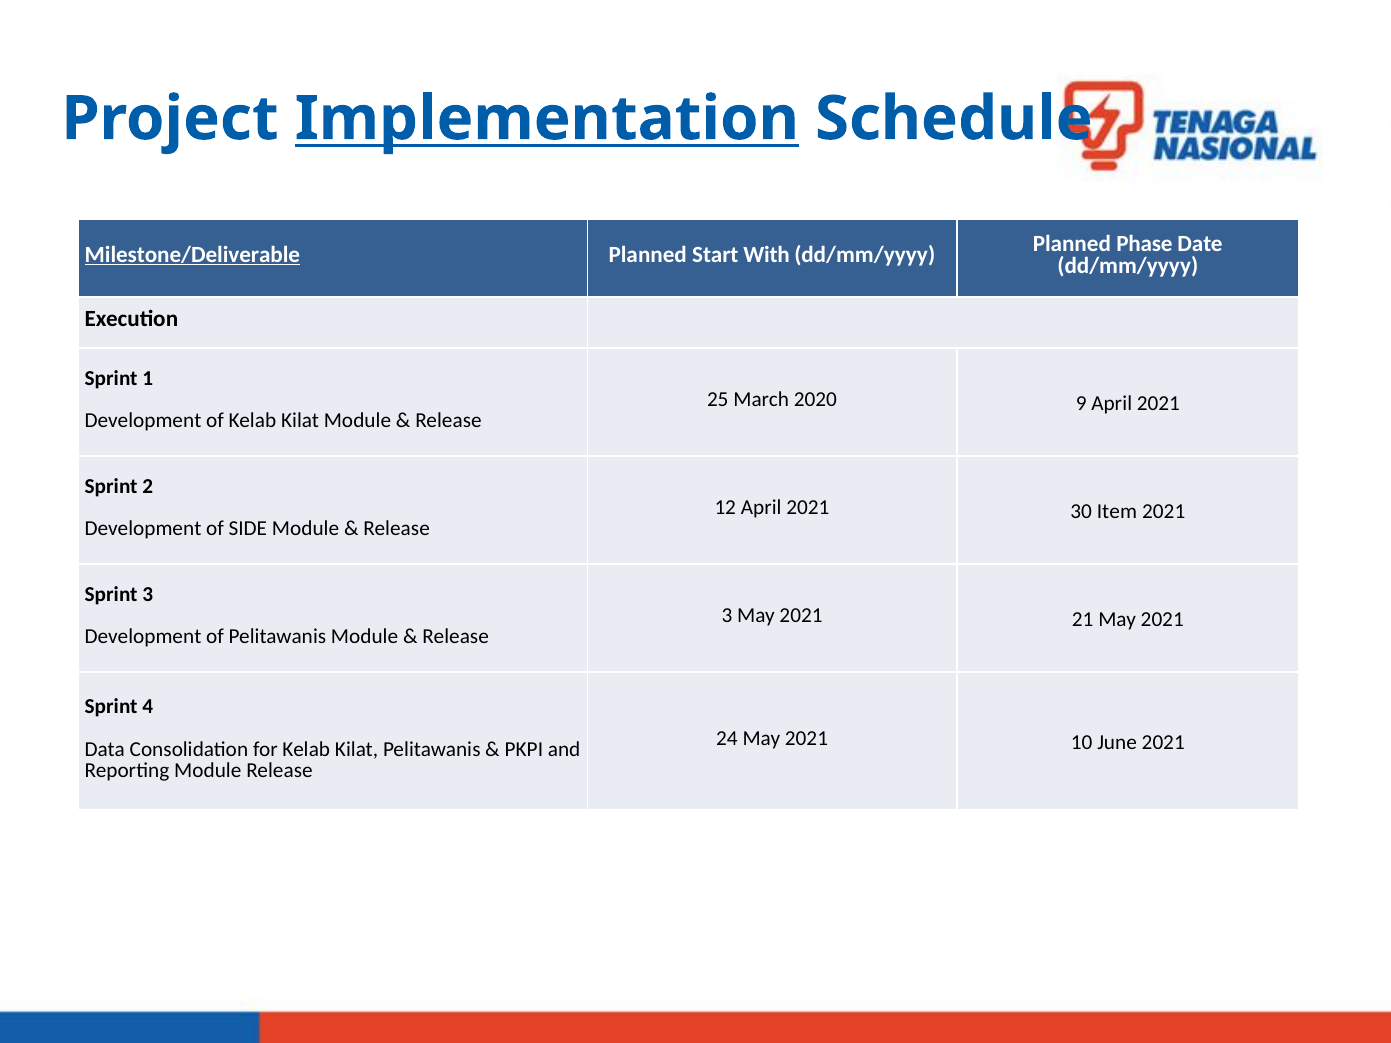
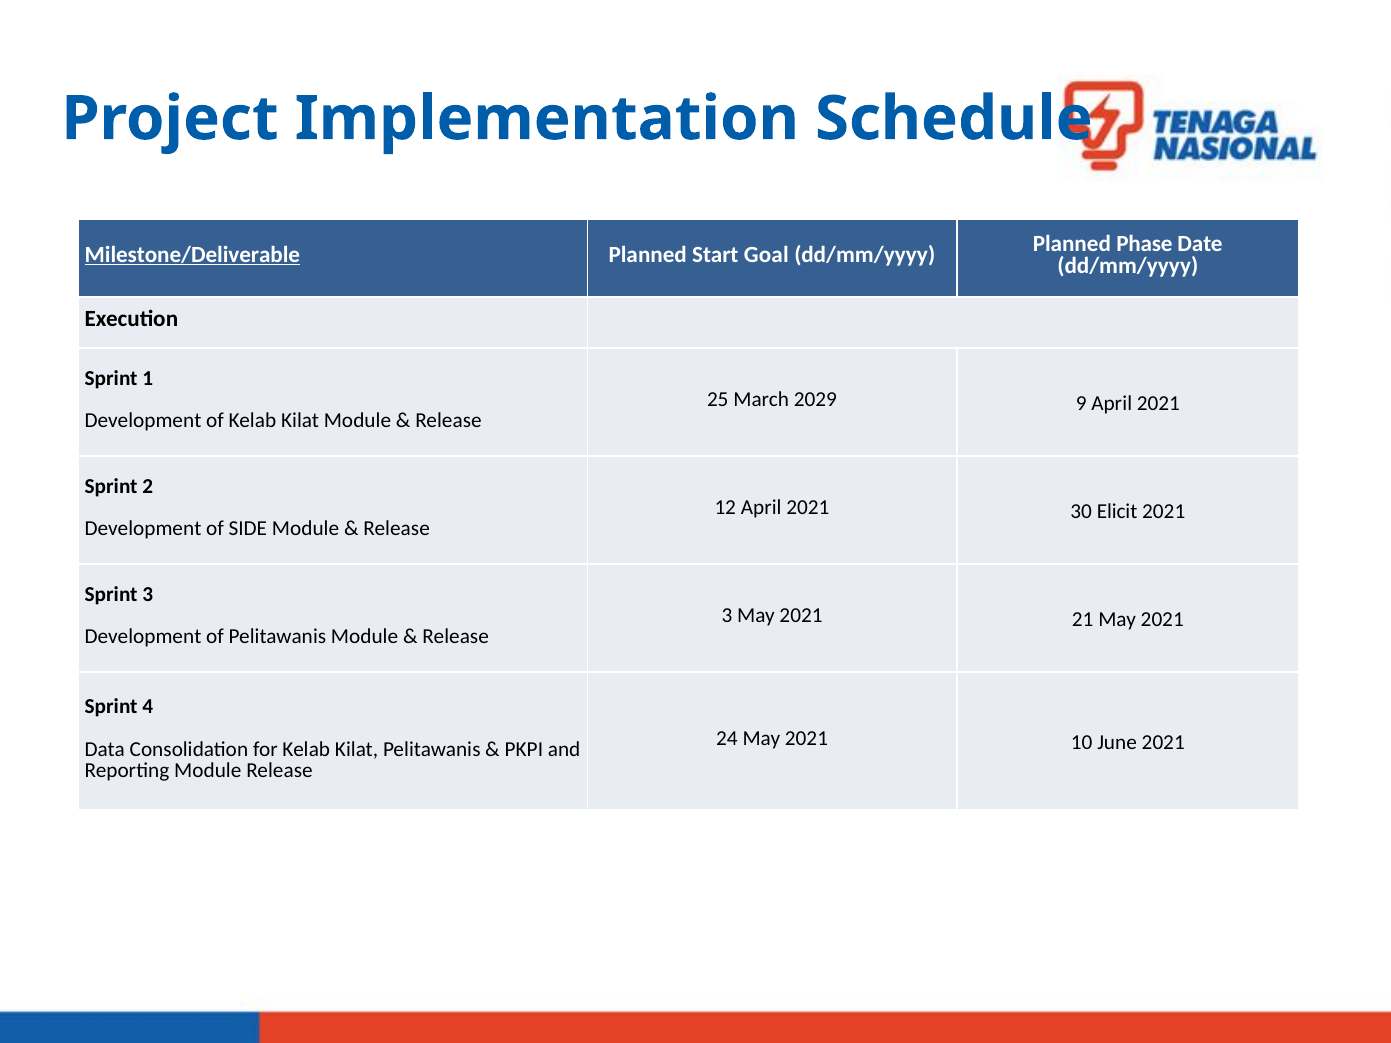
Implementation underline: present -> none (547, 119)
With: With -> Goal (766, 255)
2020: 2020 -> 2029 (815, 400)
Item: Item -> Elicit (1117, 511)
